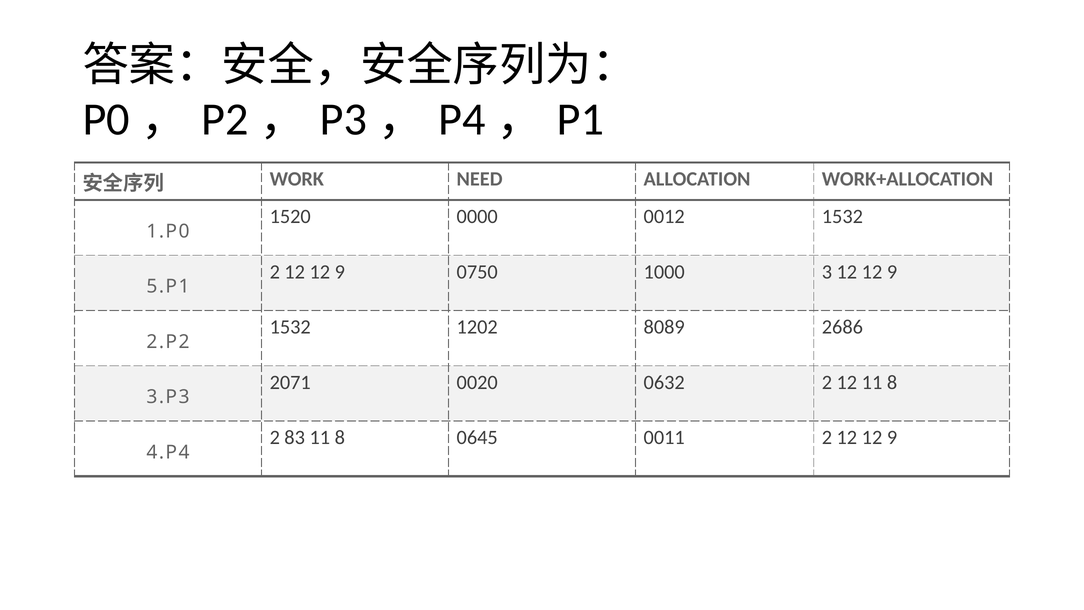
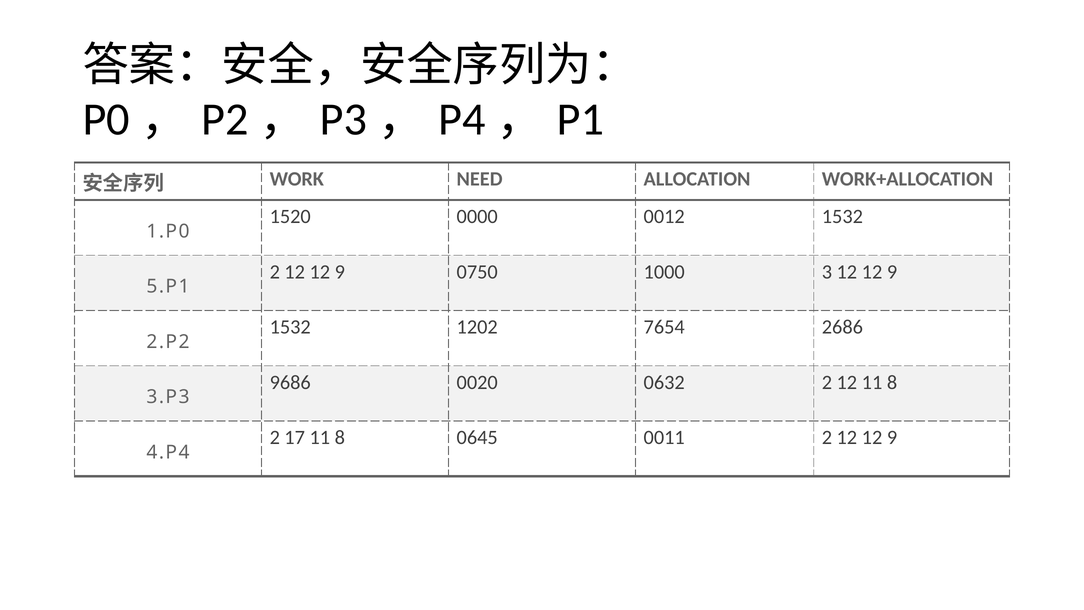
8089: 8089 -> 7654 (664, 327)
2071: 2071 -> 9686 (290, 382)
83: 83 -> 17 (295, 438)
